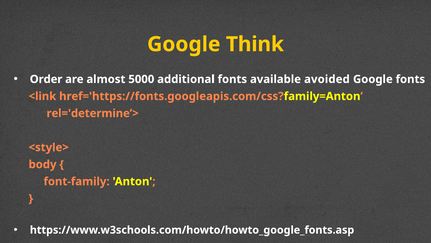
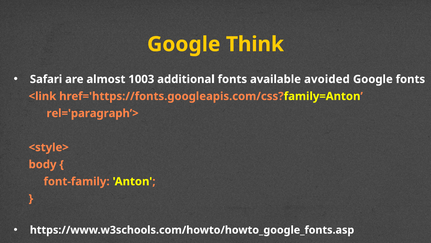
Order: Order -> Safari (46, 79)
5000: 5000 -> 1003 (141, 79)
rel='determine’>: rel='determine’> -> rel='paragraph’> (93, 113)
